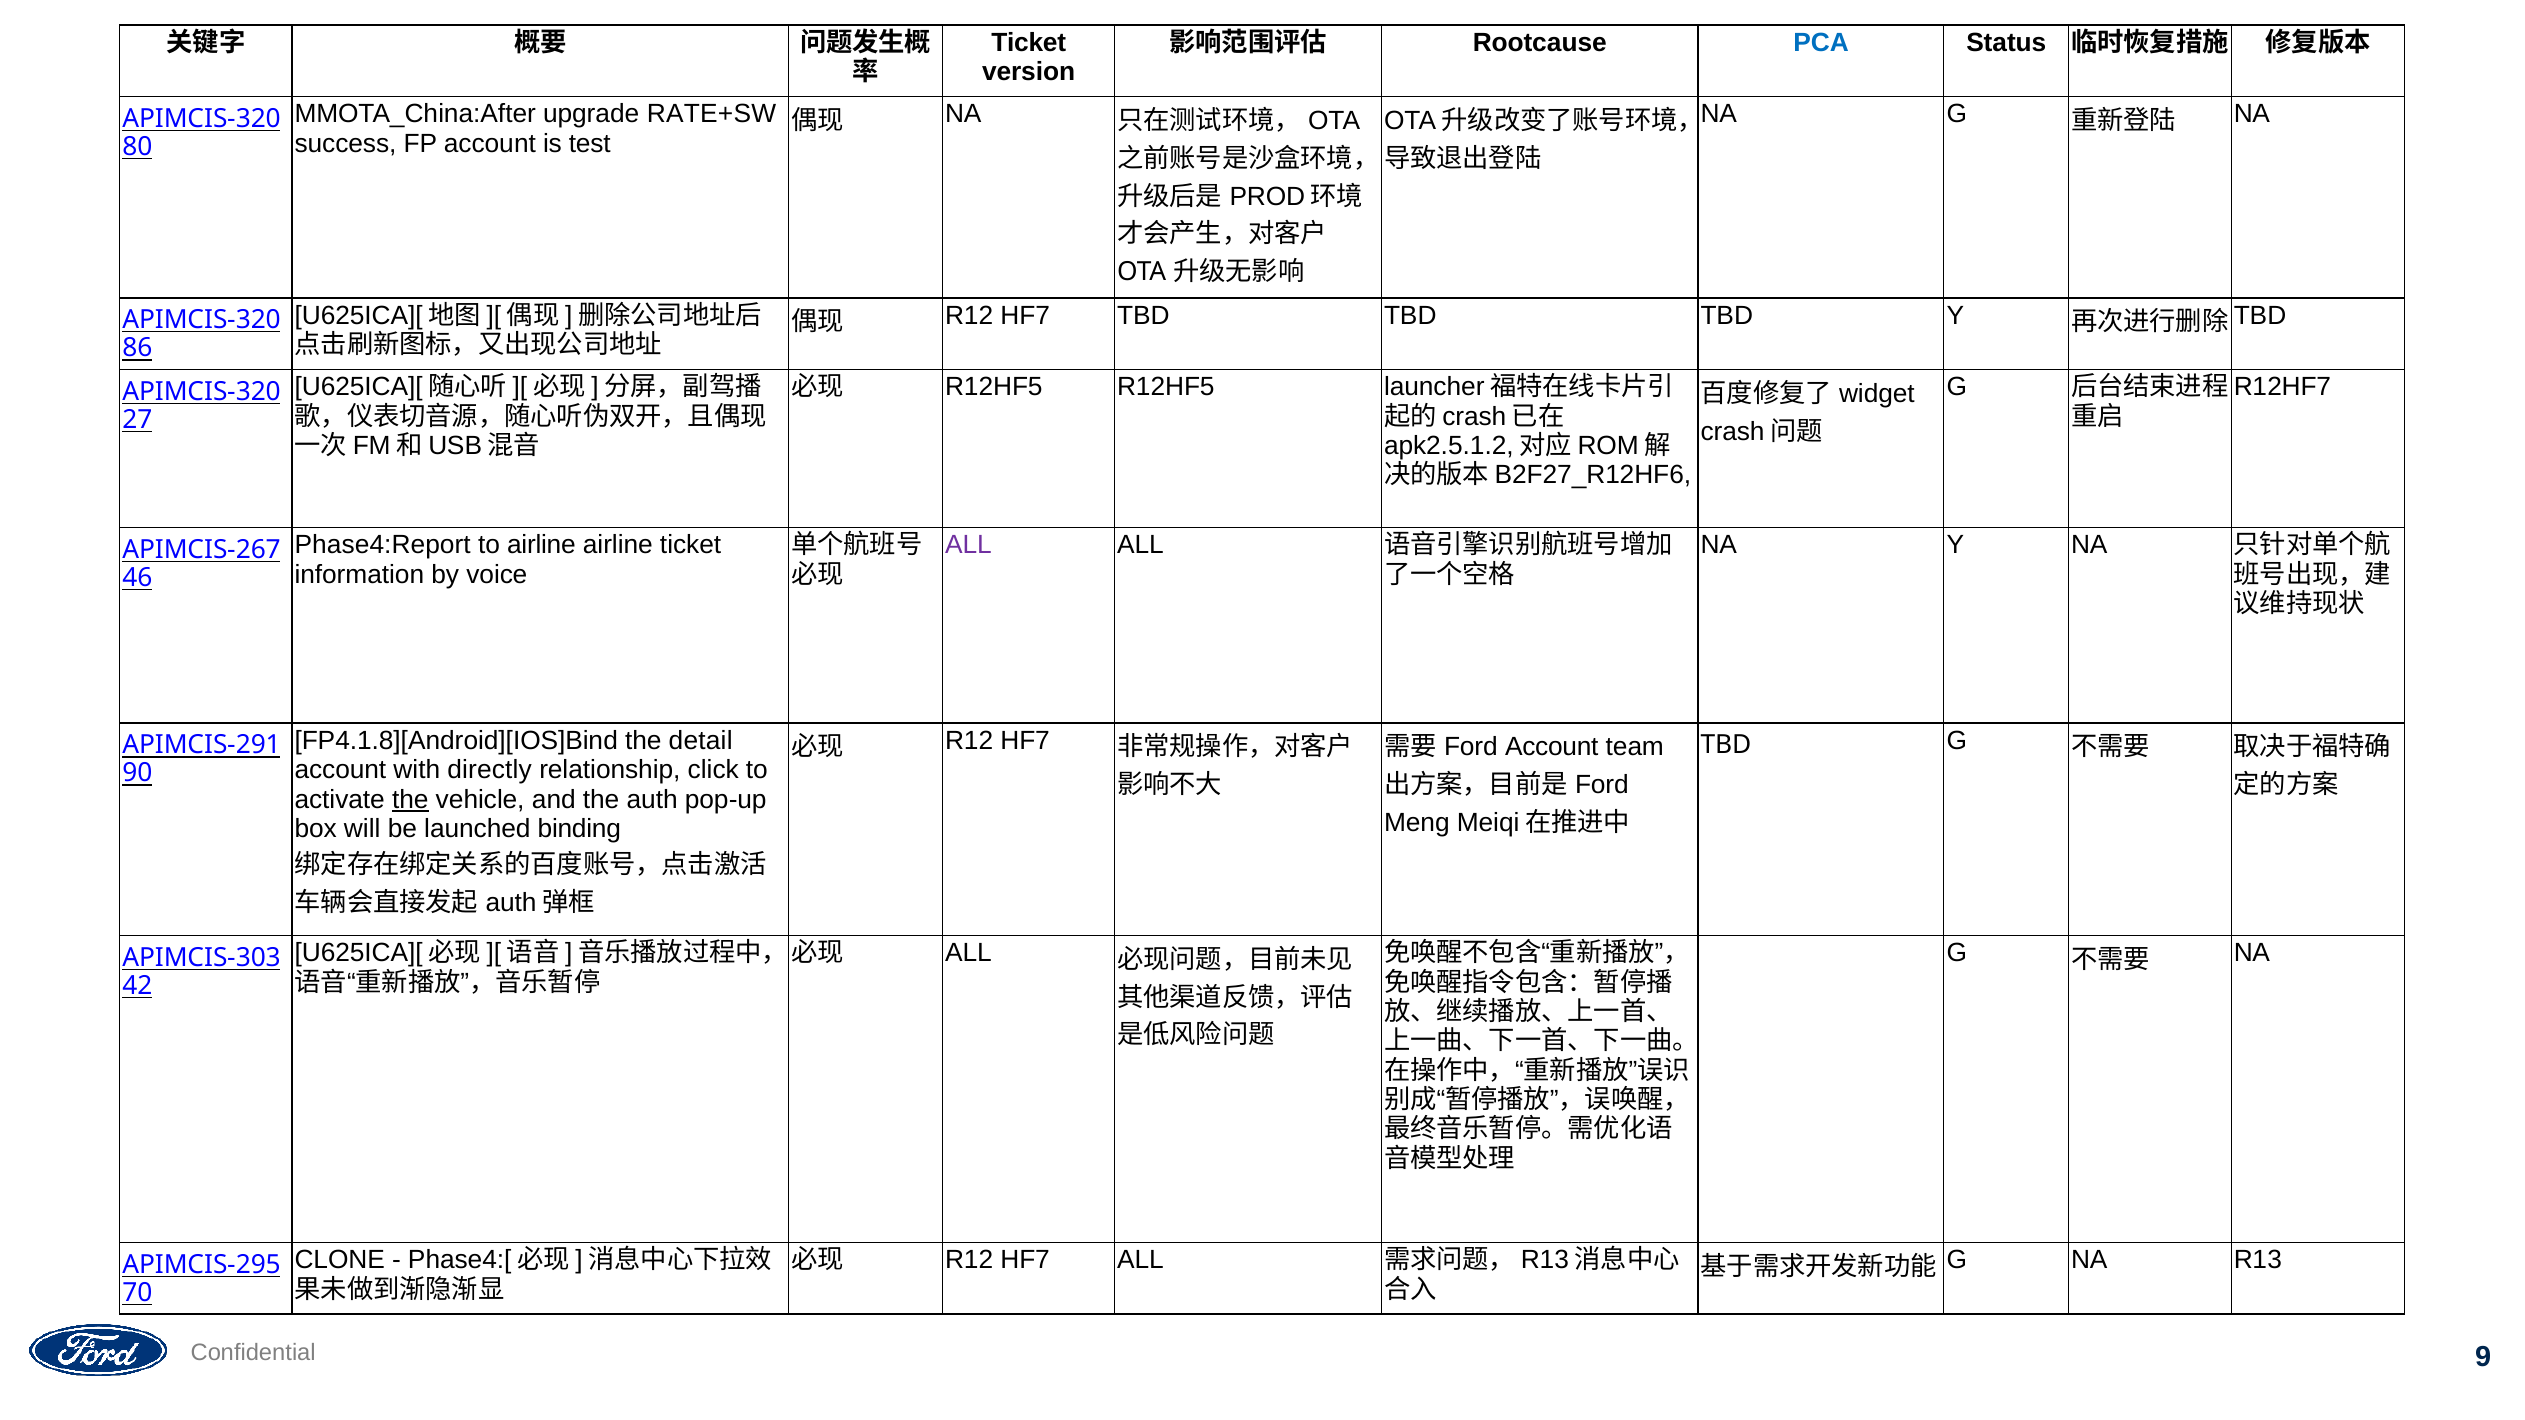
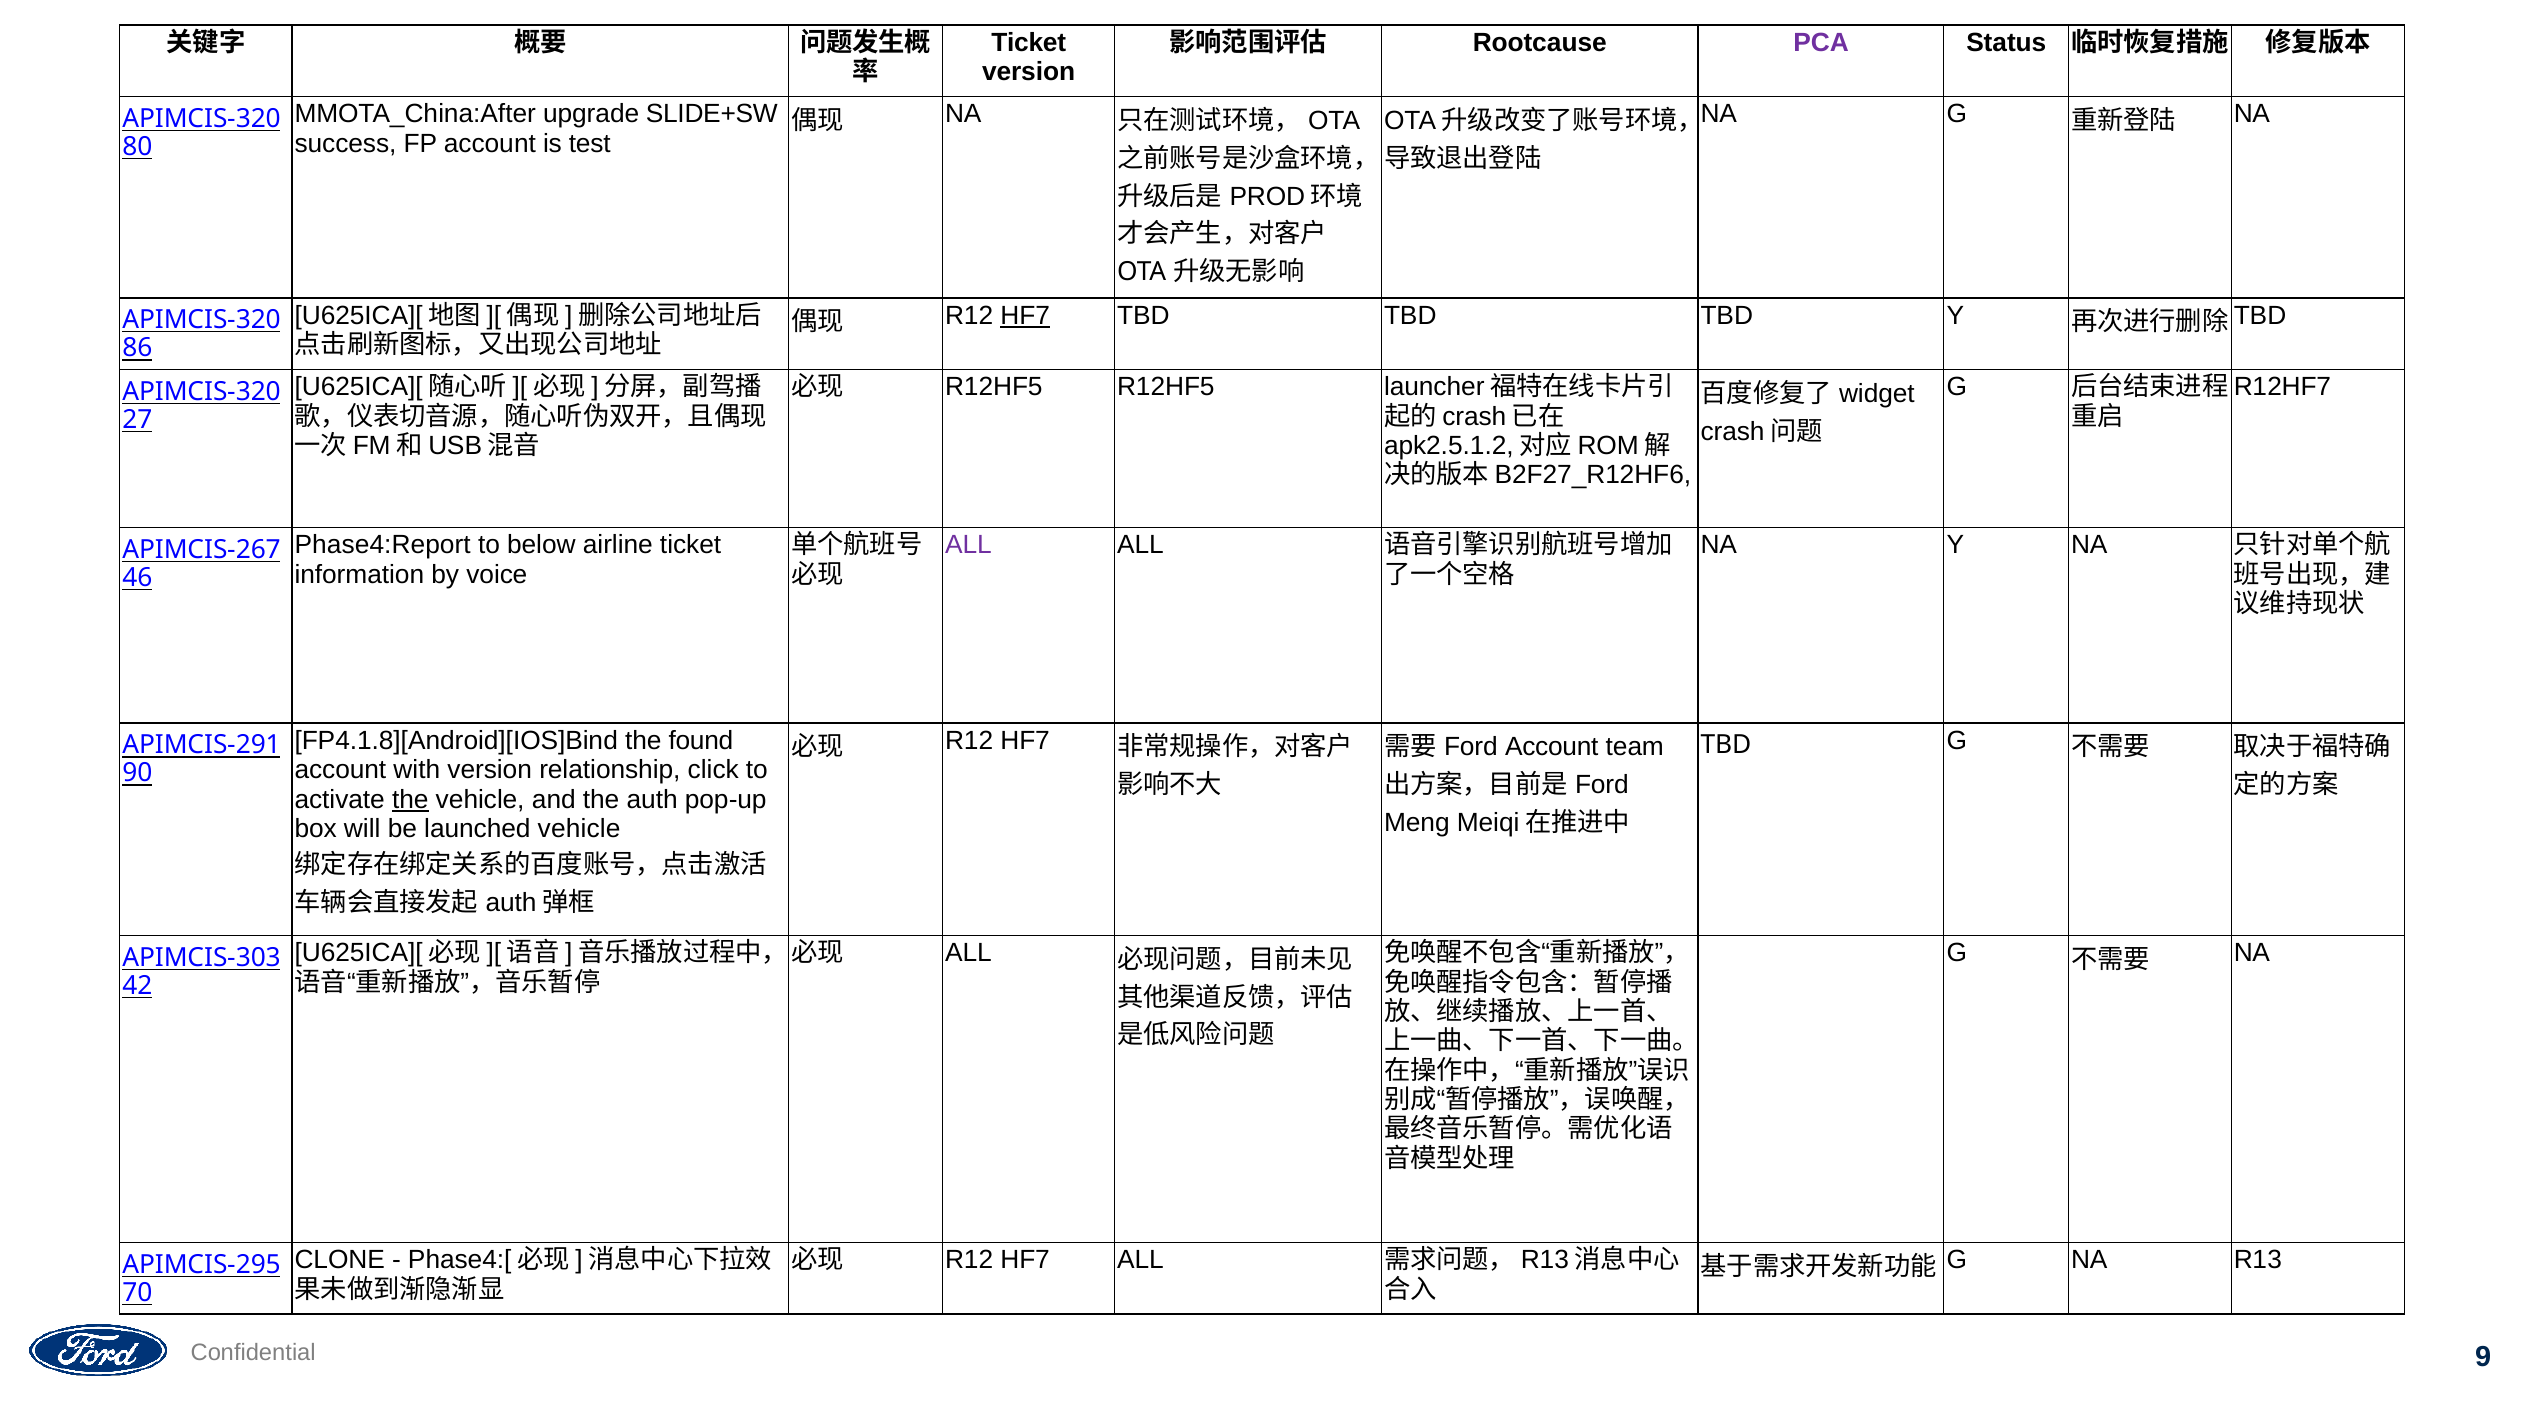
PCA colour: blue -> purple (1821, 43)
RATE+SW: RATE+SW -> SLIDE+SW (712, 114)
HF7 underline: none -> present (1025, 316)
to airline: airline -> below (541, 545)
detail: detail -> found (701, 741)
with directly: directly -> version (490, 770)
launched binding: binding -> vehicle (579, 829)
